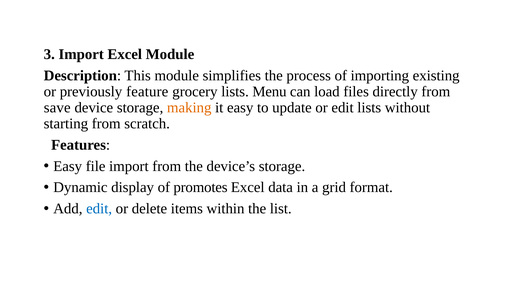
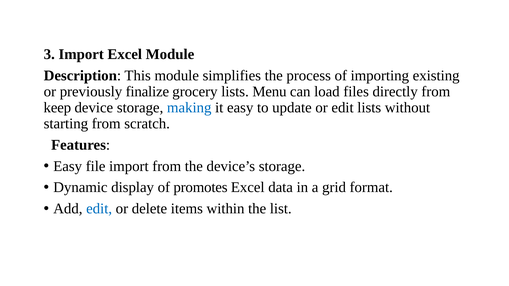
feature: feature -> finalize (147, 92)
save: save -> keep (57, 108)
making colour: orange -> blue (189, 108)
